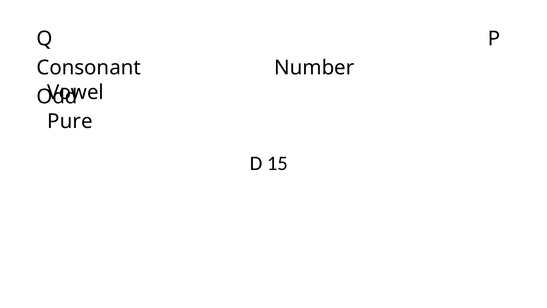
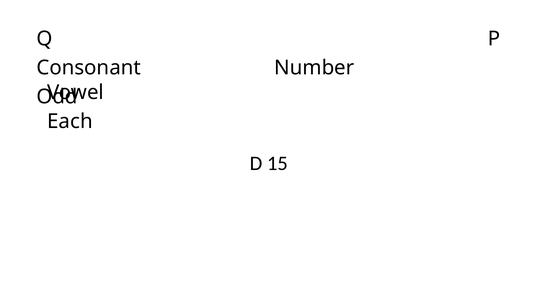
Pure: Pure -> Each (70, 121)
